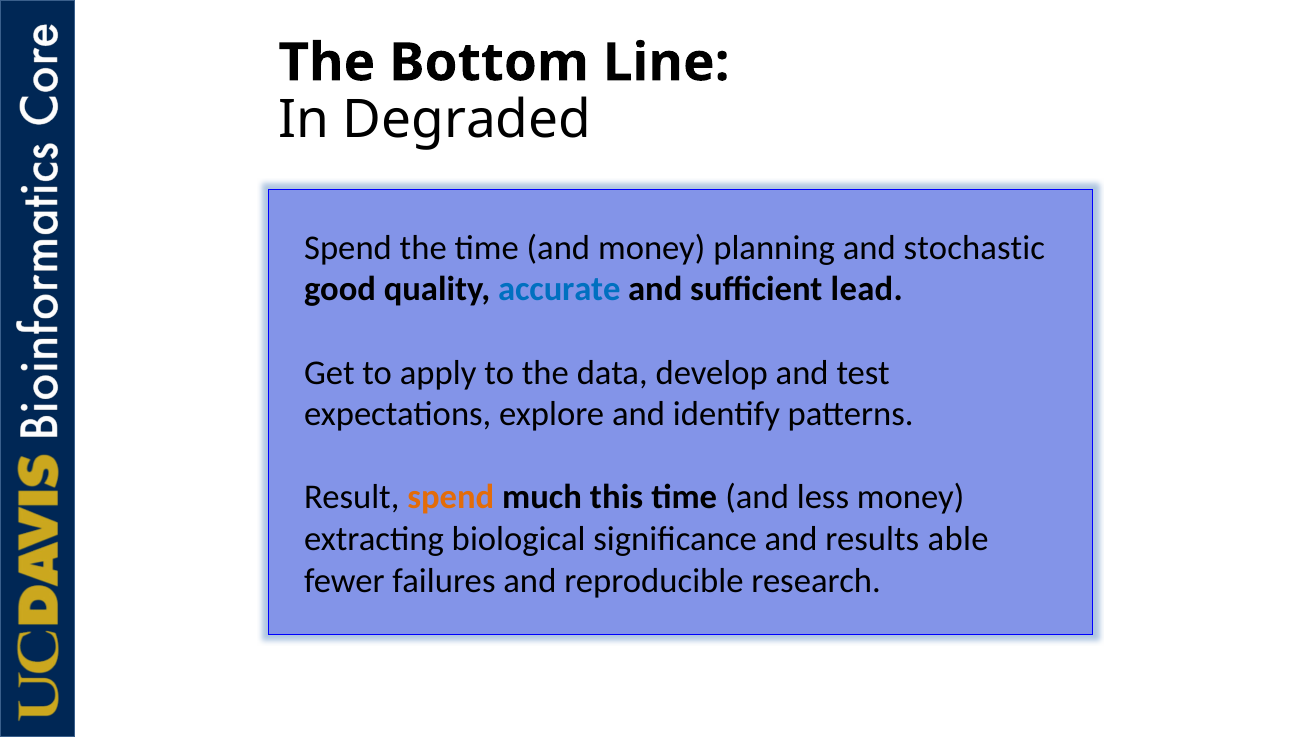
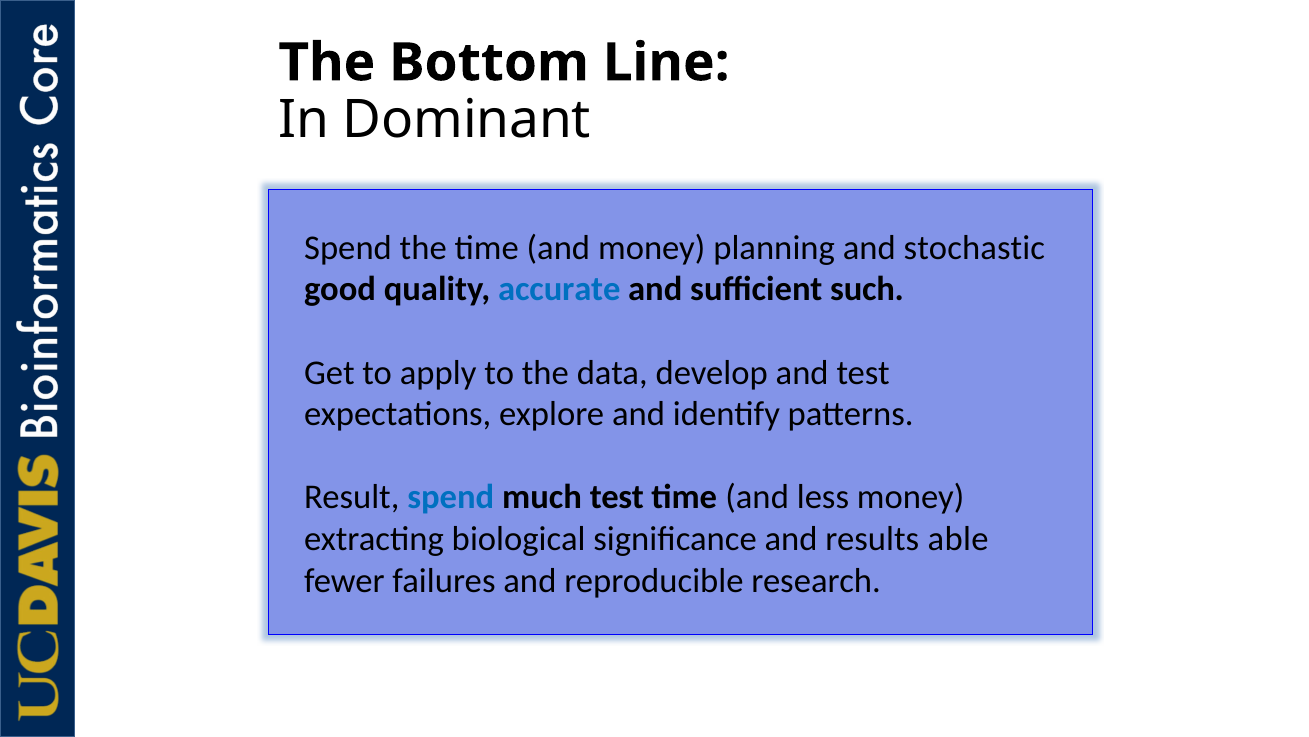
Degraded: Degraded -> Dominant (467, 120)
lead: lead -> such (867, 289)
spend colour: orange -> blue (451, 497)
much this: this -> test (617, 497)
